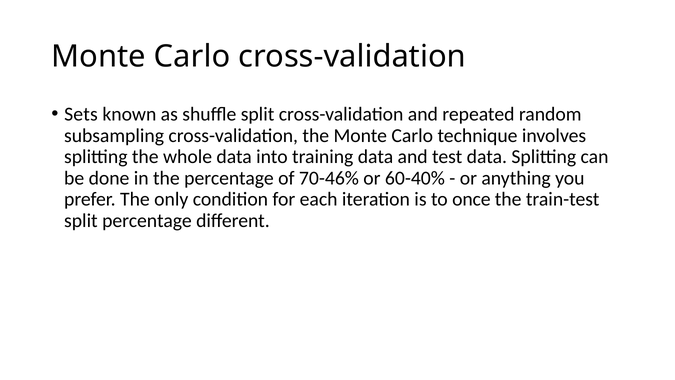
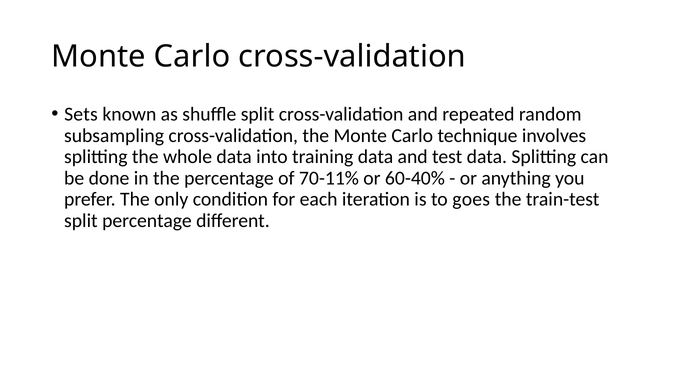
70-46%: 70-46% -> 70-11% (329, 178)
once: once -> goes (471, 199)
